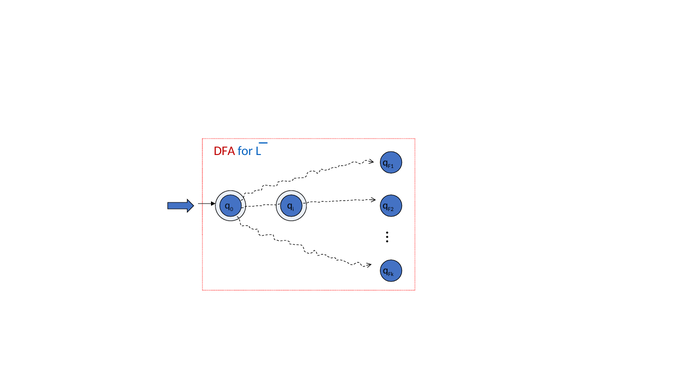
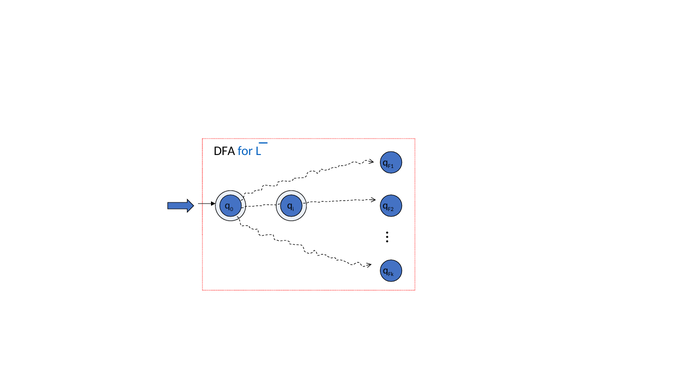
DFA colour: red -> black (224, 151)
